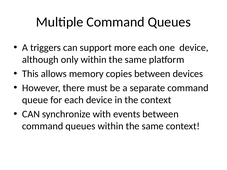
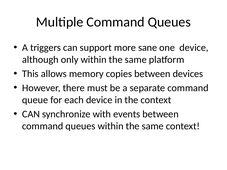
more each: each -> sane (148, 48)
